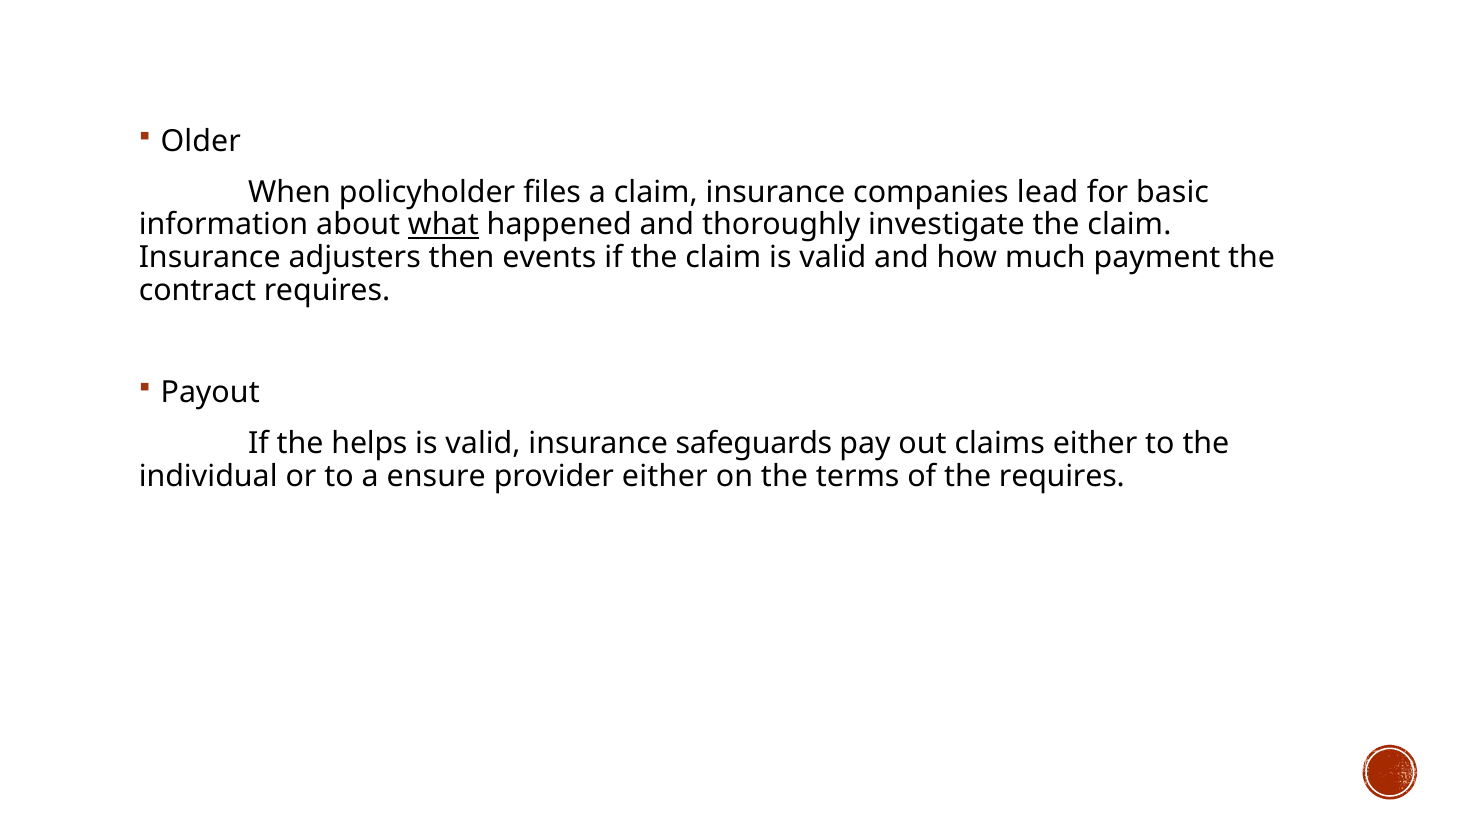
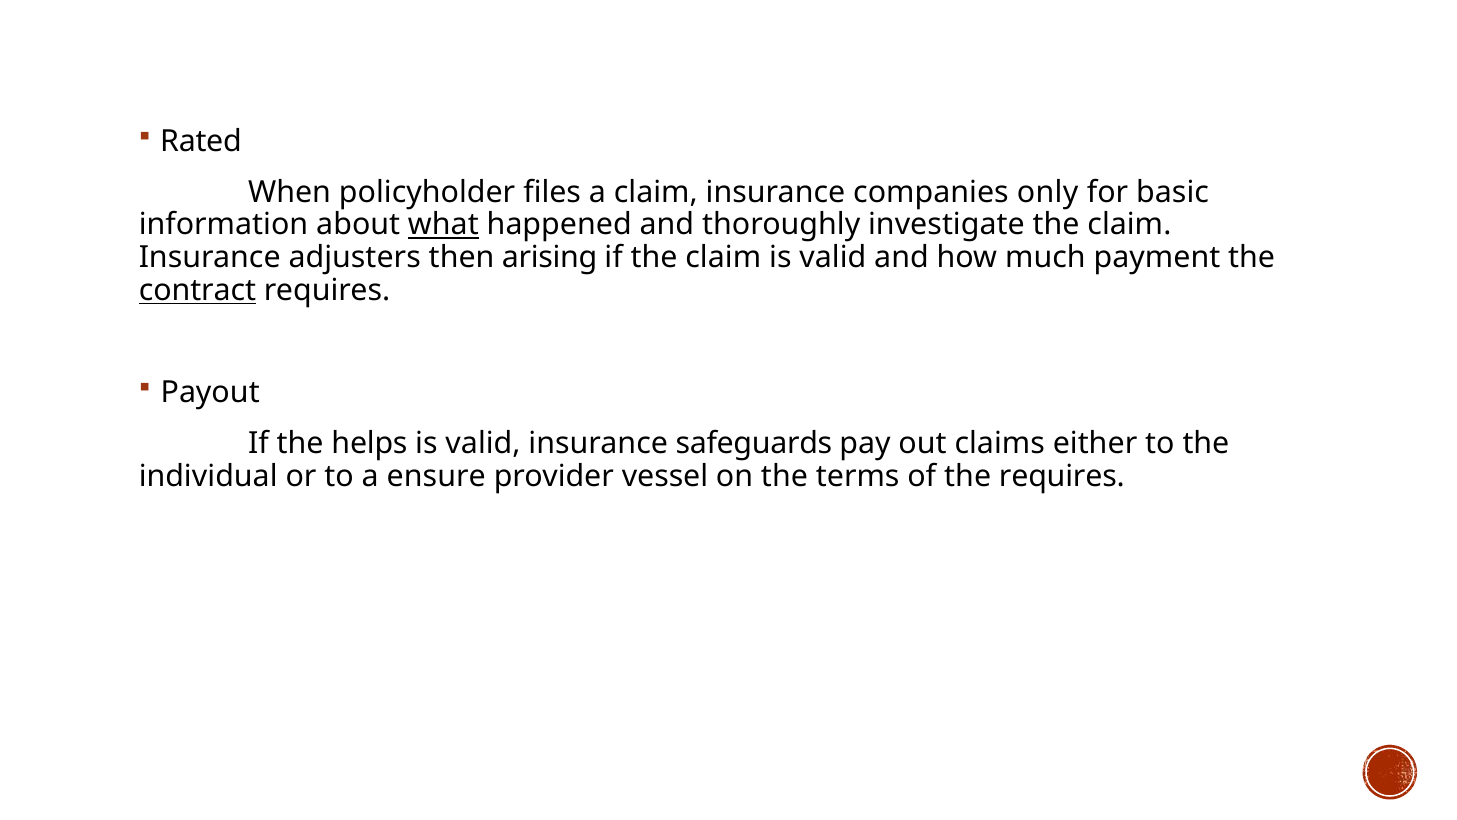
Older: Older -> Rated (201, 141)
lead: lead -> only (1048, 192)
events: events -> arising (550, 258)
contract underline: none -> present (197, 290)
provider either: either -> vessel (665, 476)
